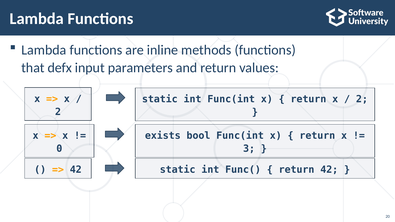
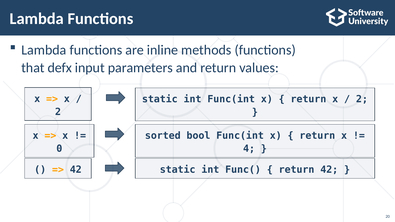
exists: exists -> sorted (163, 136)
3: 3 -> 4 (249, 149)
